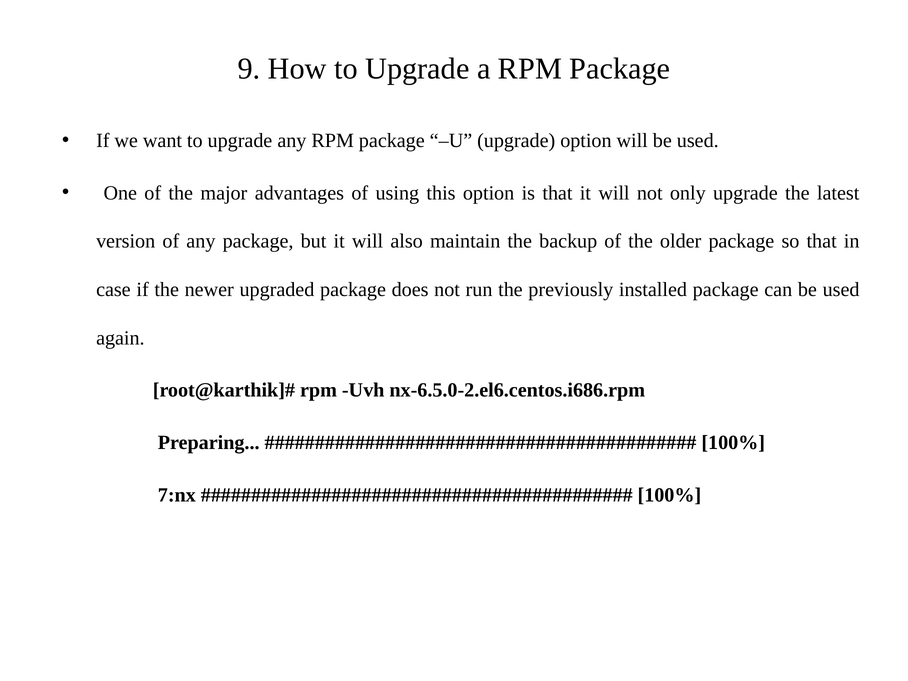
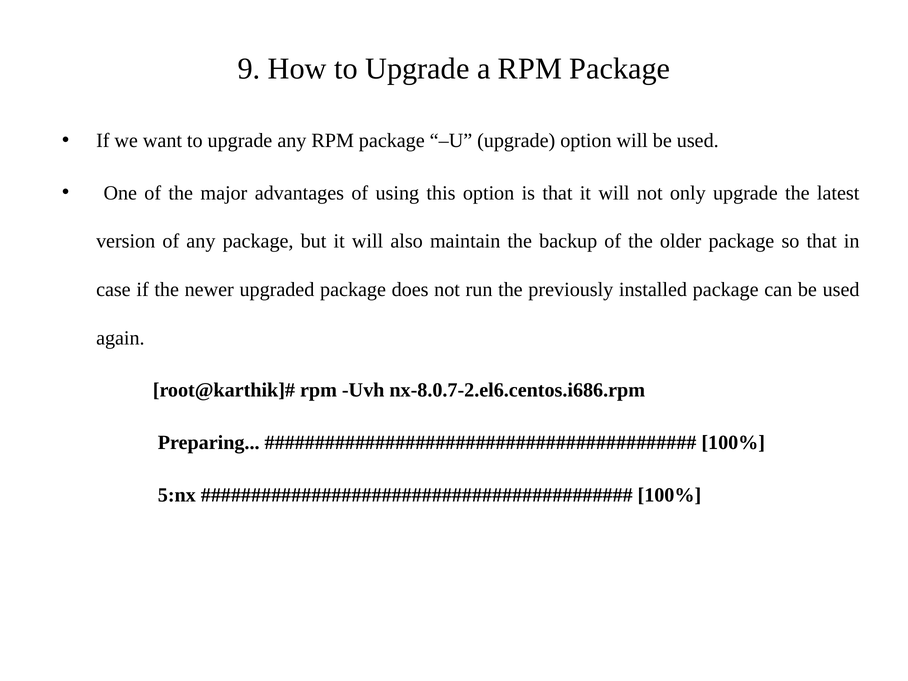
nx-6.5.0-2.el6.centos.i686.rpm: nx-6.5.0-2.el6.centos.i686.rpm -> nx-8.0.7-2.el6.centos.i686.rpm (517, 390)
7:nx: 7:nx -> 5:nx (177, 495)
